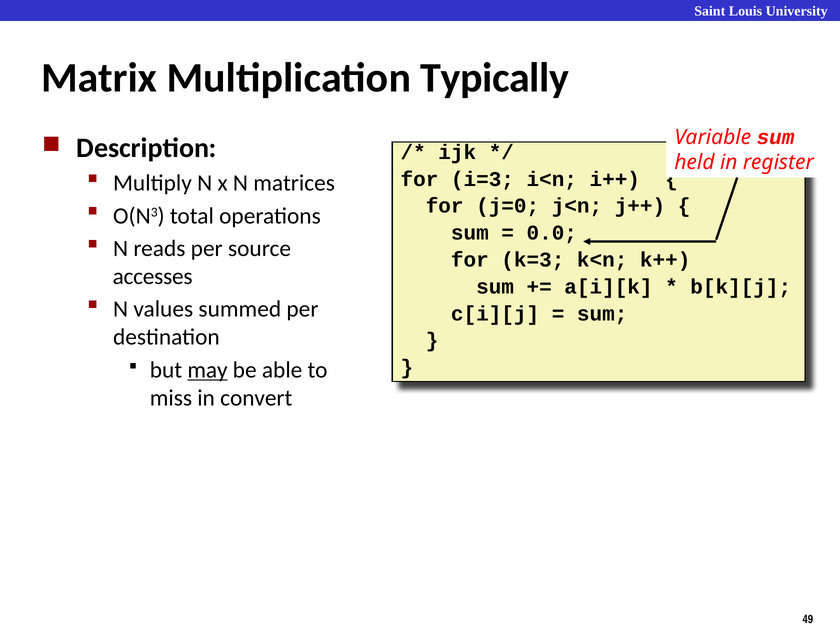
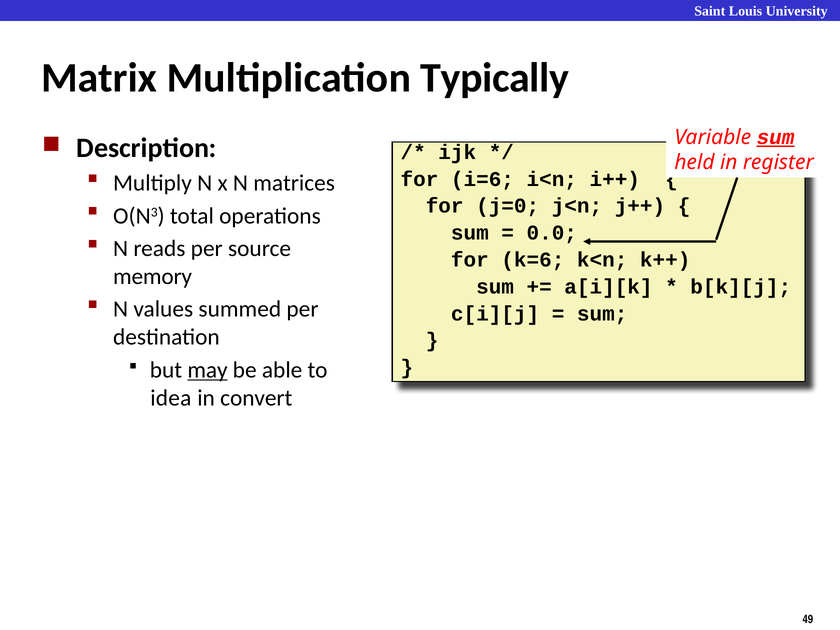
sum underline: none -> present (776, 137)
i=3: i=3 -> i=6 (482, 179)
k=3: k=3 -> k=6 (533, 260)
accesses: accesses -> memory (153, 277)
miss: miss -> idea (171, 398)
